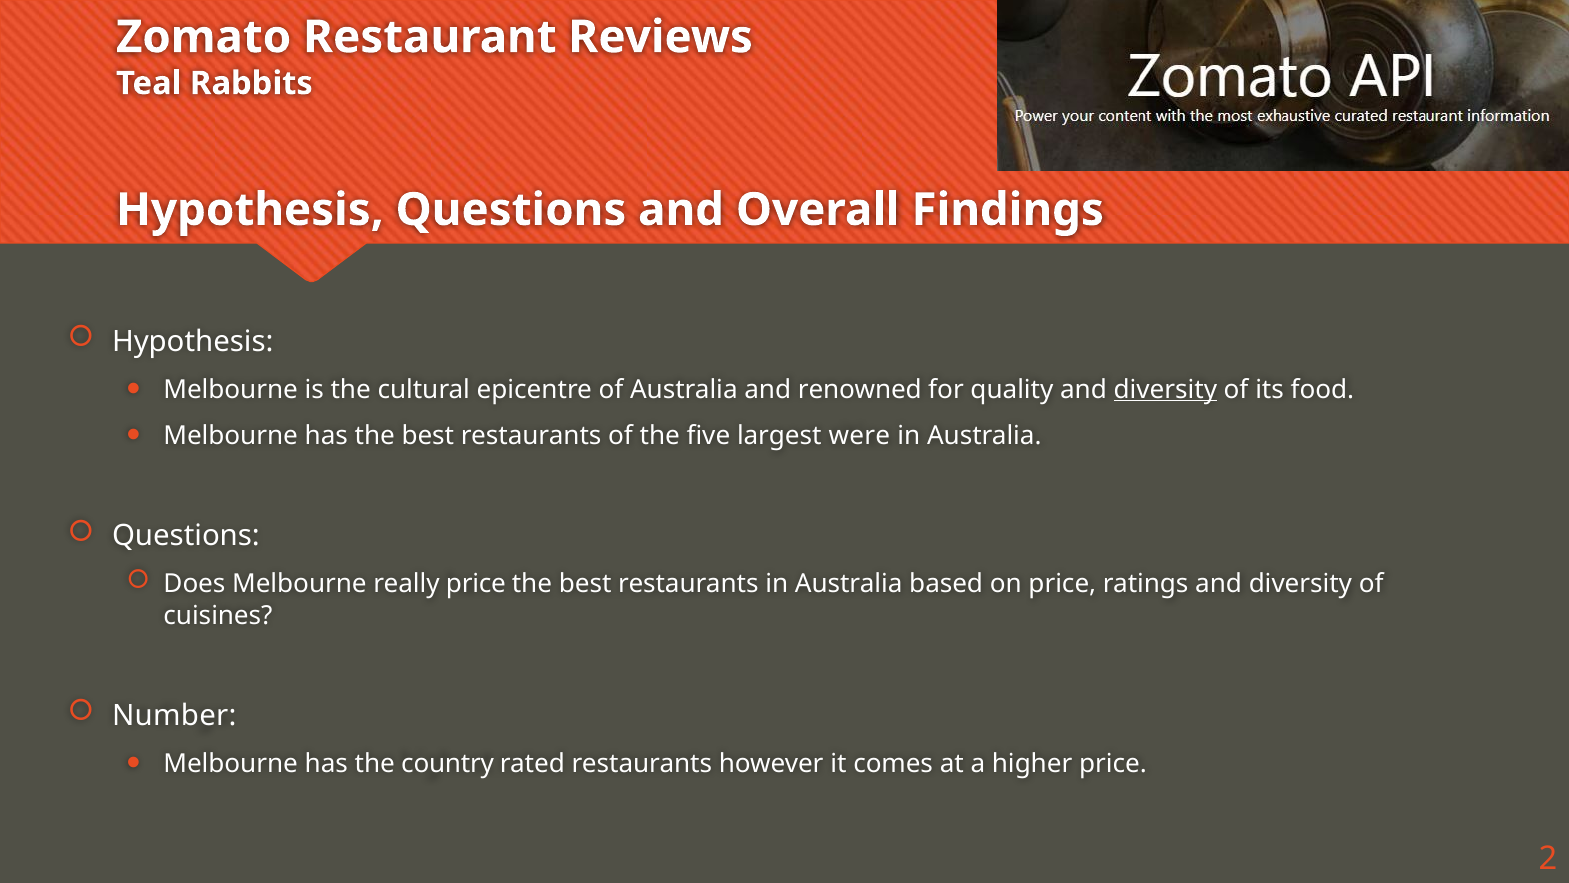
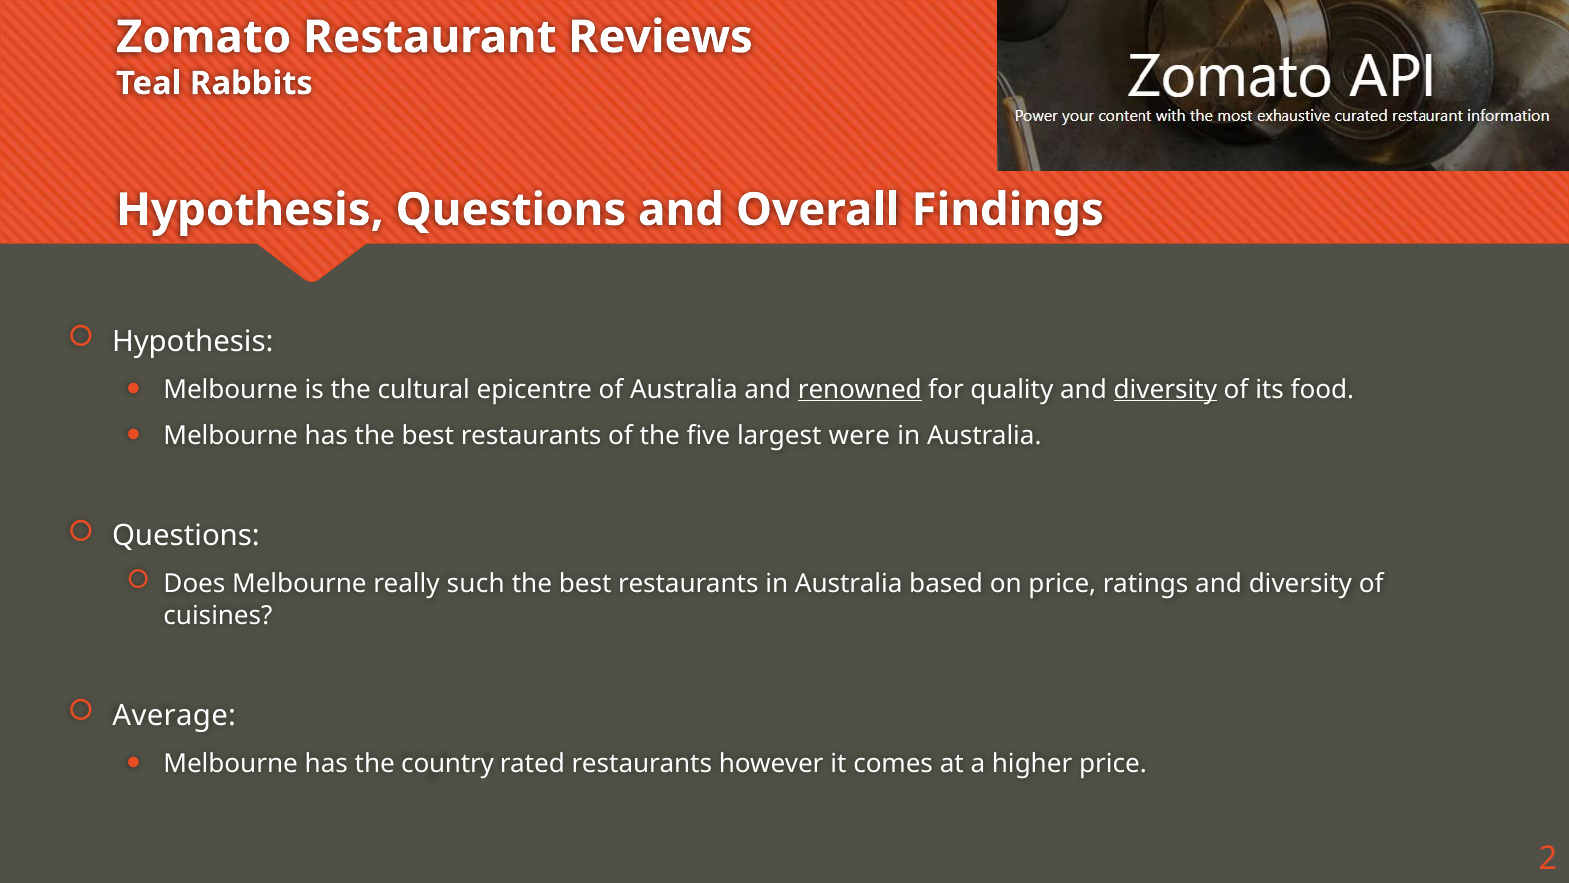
renowned underline: none -> present (860, 389)
really price: price -> such (476, 584)
Number: Number -> Average (174, 716)
